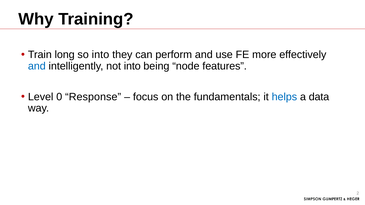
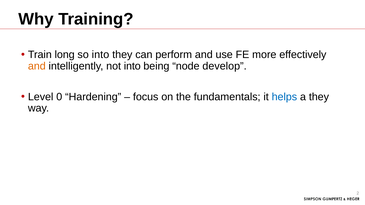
and colour: blue -> orange (37, 66)
features: features -> develop (225, 66)
Response: Response -> Hardening (93, 97)
a data: data -> they (319, 97)
